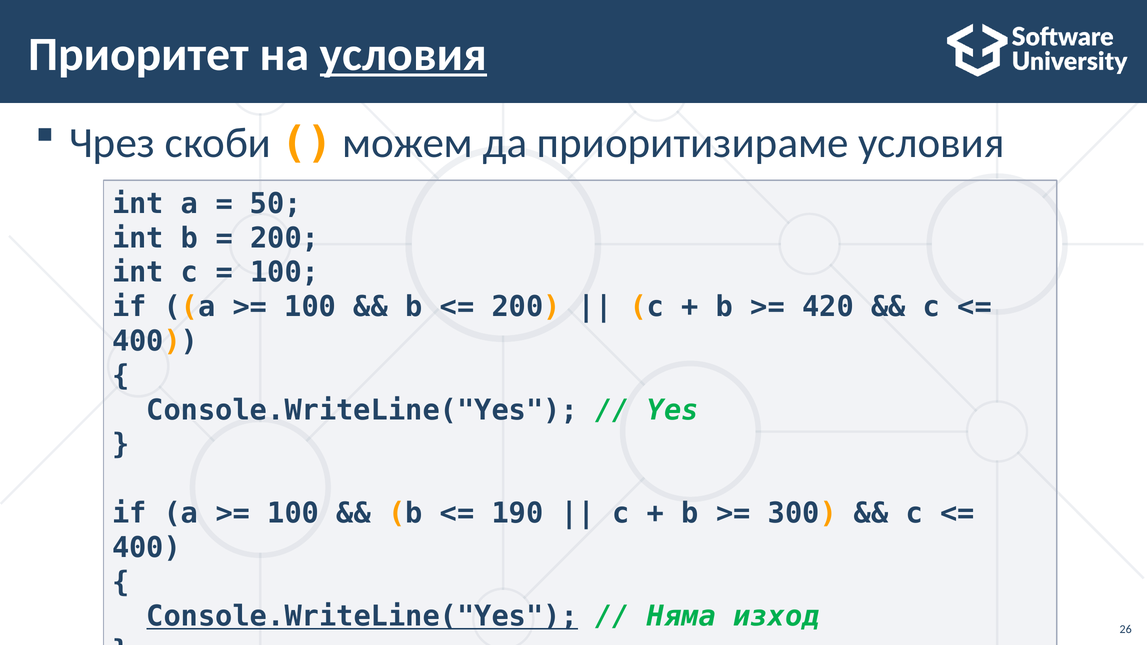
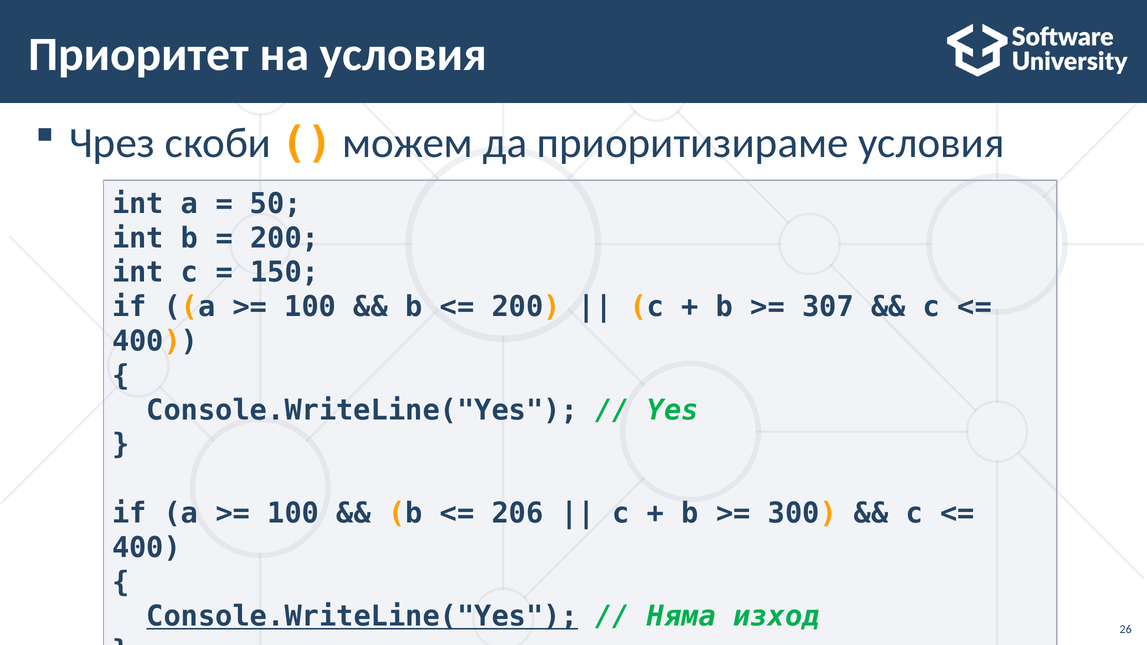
условия underline: present -> none (403, 54)
100: 100 -> 150 (285, 273)
420: 420 -> 307 (828, 307)
190: 190 -> 206 (518, 513)
